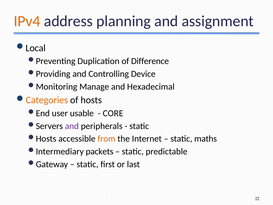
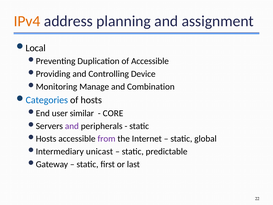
of Difference: Difference -> Accessible (150, 61)
Hexadecimal: Hexadecimal -> Combination (151, 87)
Categories colour: orange -> blue (47, 100)
usable: usable -> similar (82, 113)
from colour: orange -> purple (106, 139)
maths: maths -> global (206, 139)
packets: packets -> unicast (99, 151)
